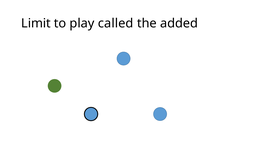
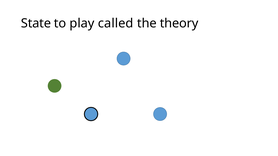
Limit: Limit -> State (36, 23)
added: added -> theory (179, 23)
